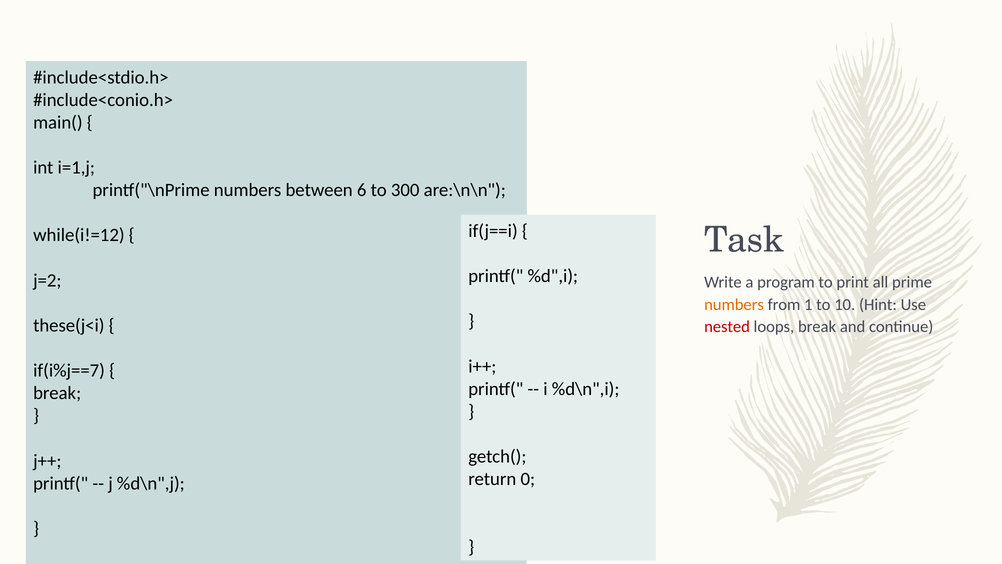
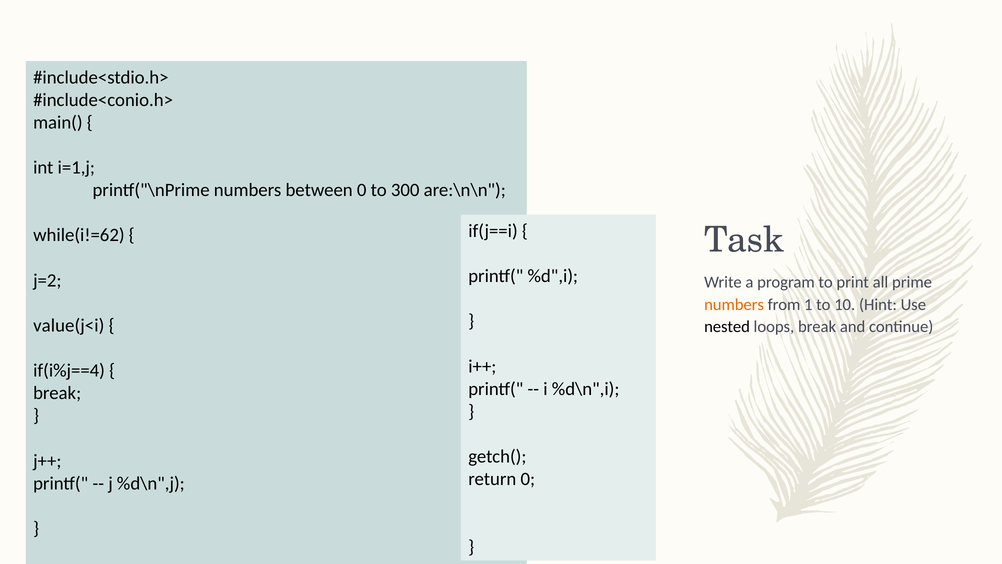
between 6: 6 -> 0 (362, 190)
while(i!=12: while(i!=12 -> while(i!=62 (79, 235)
these(j<i: these(j<i -> value(j<i (69, 325)
nested colour: red -> black (727, 327)
if(i%j==7: if(i%j==7 -> if(i%j==4 (69, 370)
